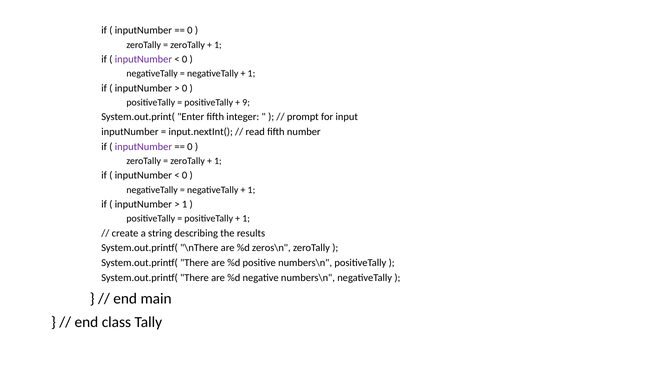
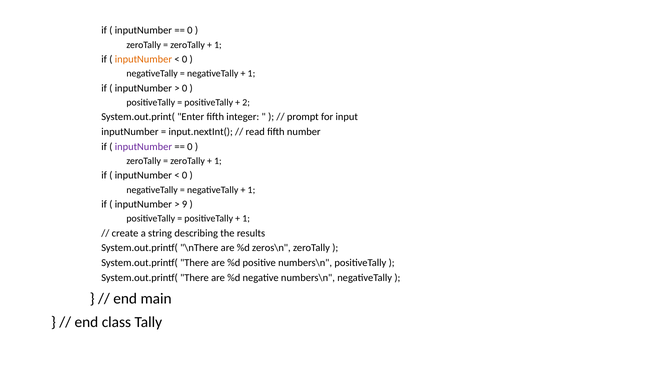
inputNumber colour: purple -> orange (143, 59)
9: 9 -> 2 (246, 103)
1: 1 -> 9 (185, 204)
